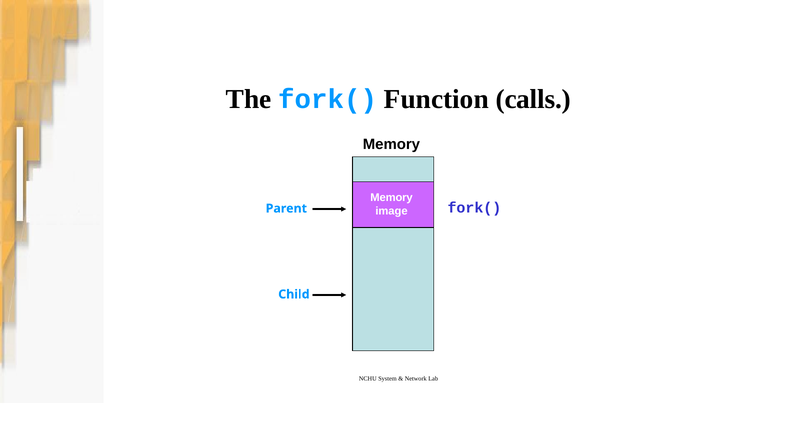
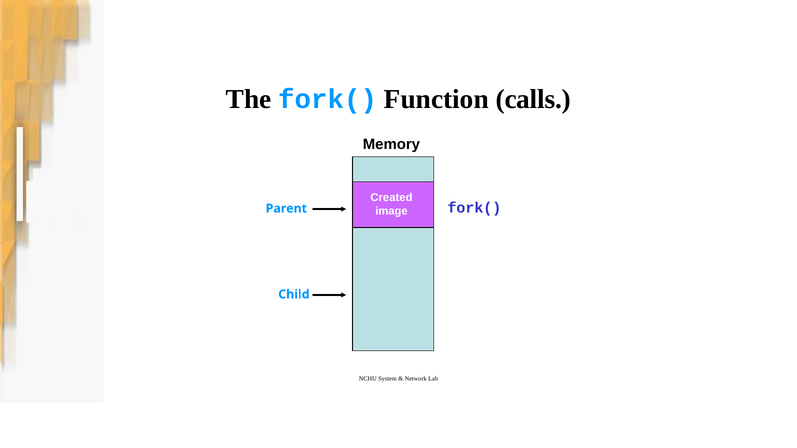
Memory: Memory -> Created (391, 198)
